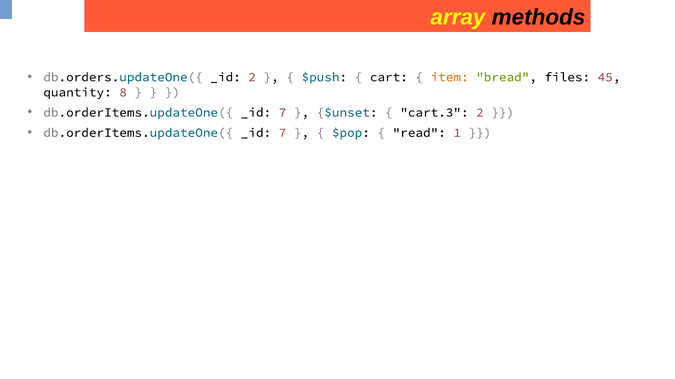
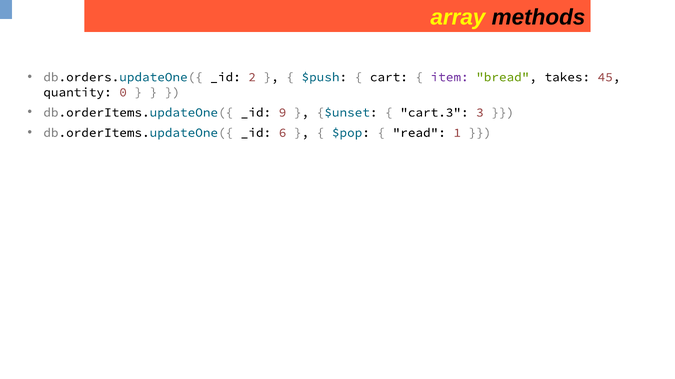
item colour: orange -> purple (450, 77)
files: files -> takes (567, 77)
8: 8 -> 0 (123, 92)
7: 7 -> 9 (283, 113)
cart.3 2: 2 -> 3 (480, 113)
7: 7 -> 6 (283, 133)
